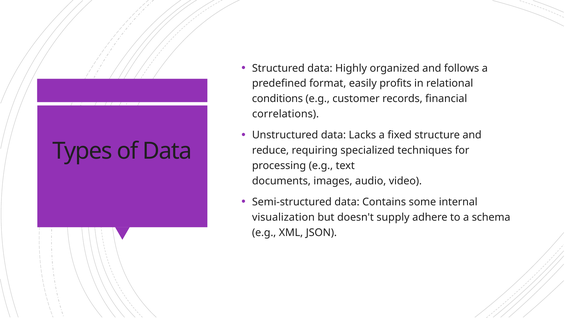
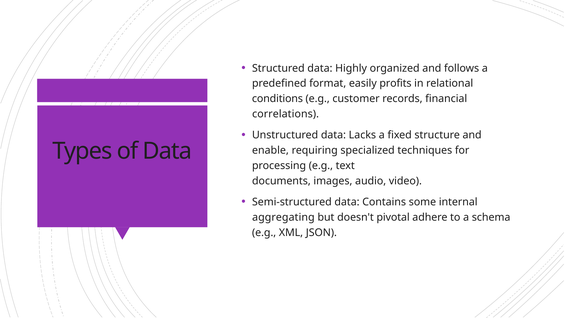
reduce: reduce -> enable (270, 150)
visualization: visualization -> aggregating (283, 217)
supply: supply -> pivotal (393, 217)
